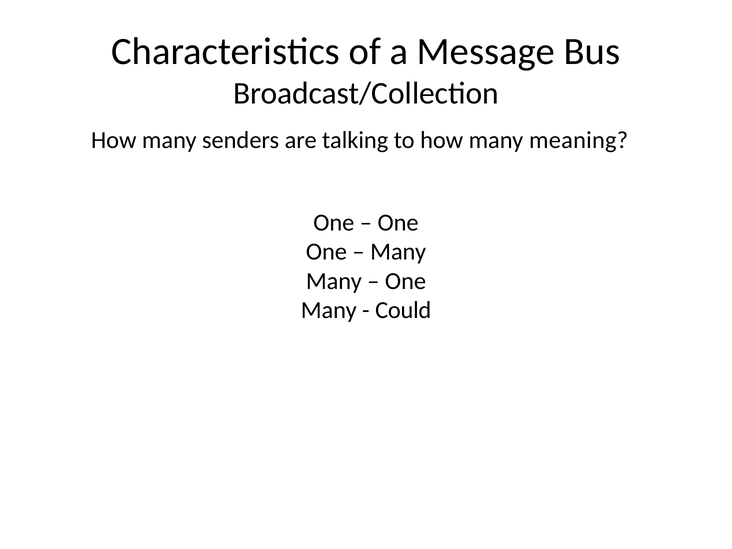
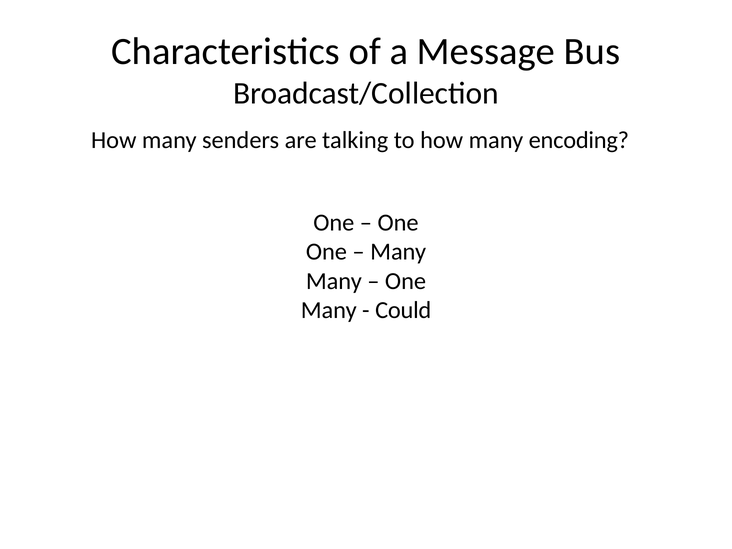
meaning: meaning -> encoding (579, 140)
